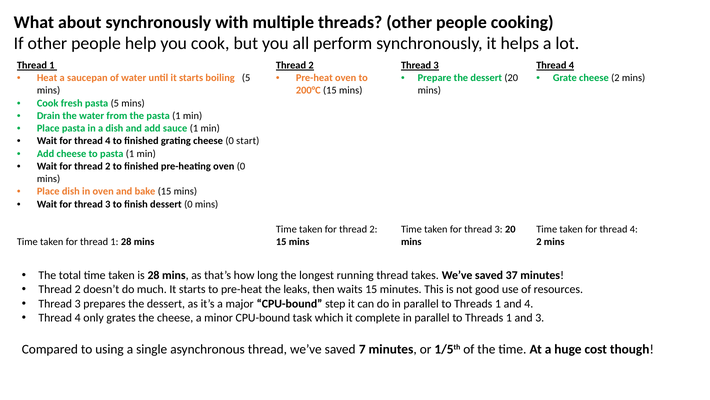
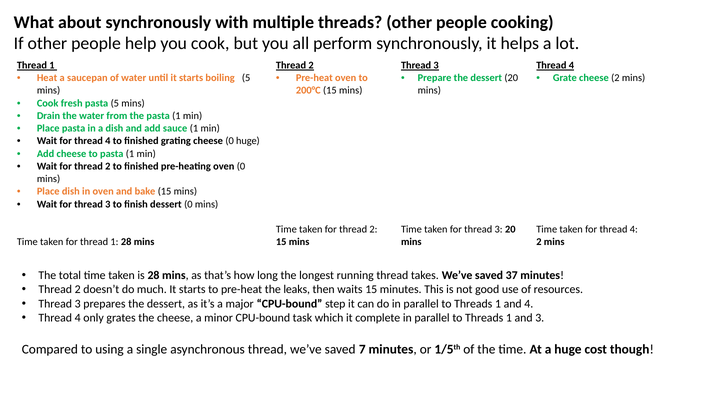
0 start: start -> huge (248, 141)
